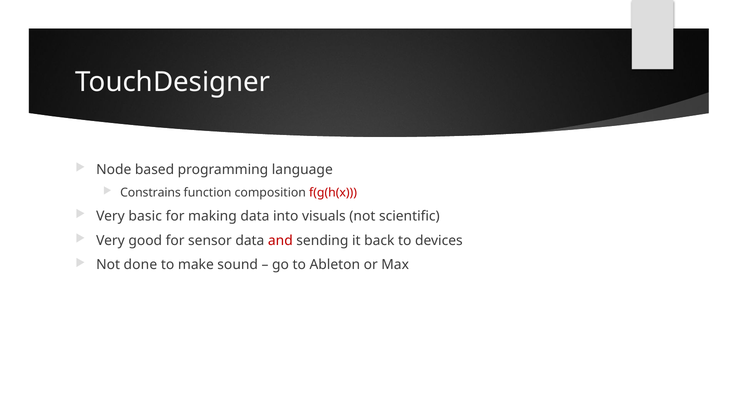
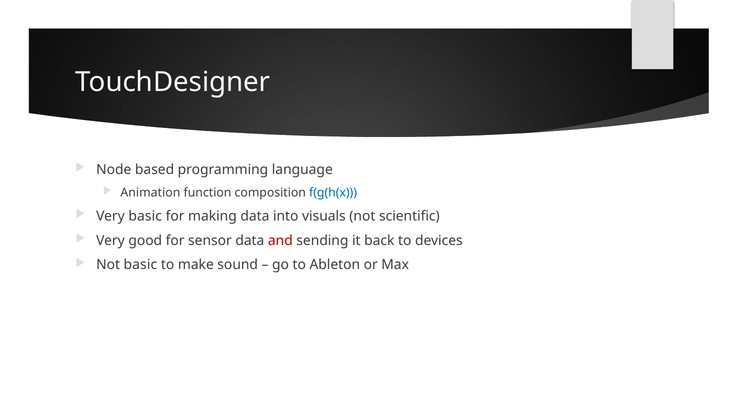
Constrains: Constrains -> Animation (150, 193)
f(g(h(x colour: red -> blue (333, 193)
Not done: done -> basic (140, 265)
